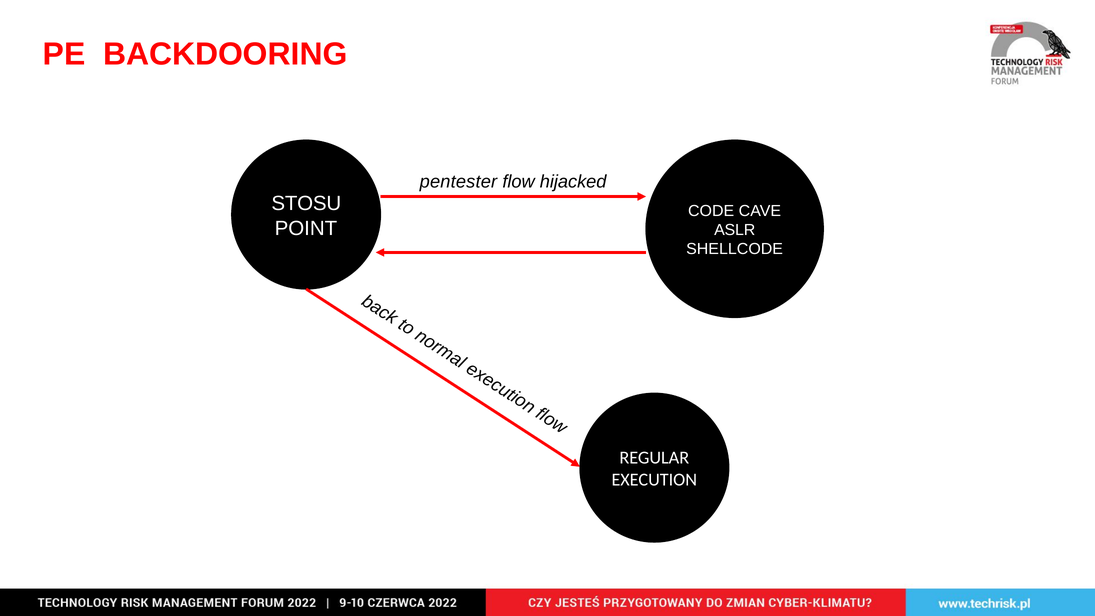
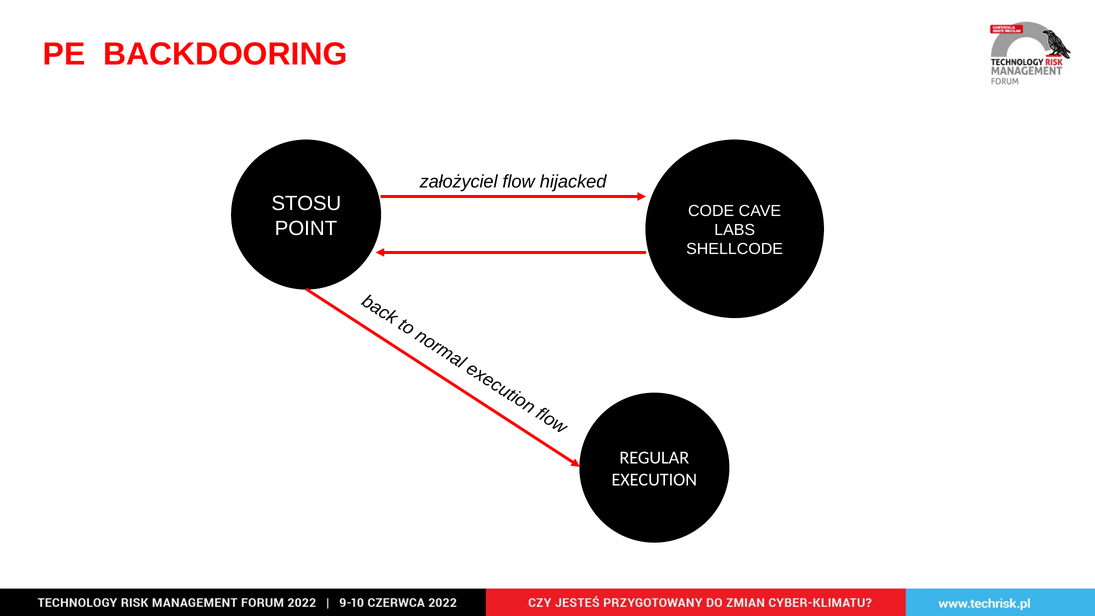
pentester: pentester -> założyciel (459, 182)
ASLR: ASLR -> LABS (735, 230)
